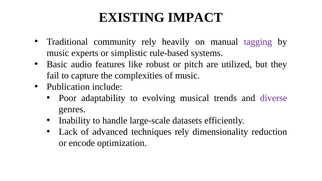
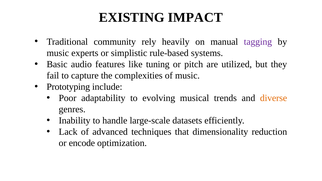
robust: robust -> tuning (158, 64)
Publication: Publication -> Prototyping (68, 87)
diverse colour: purple -> orange (274, 98)
techniques rely: rely -> that (182, 132)
